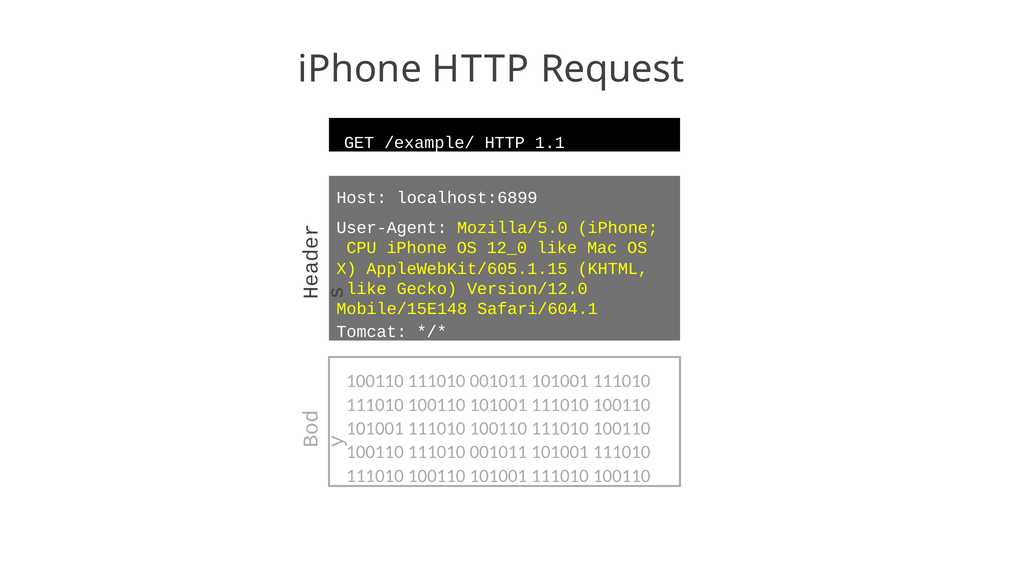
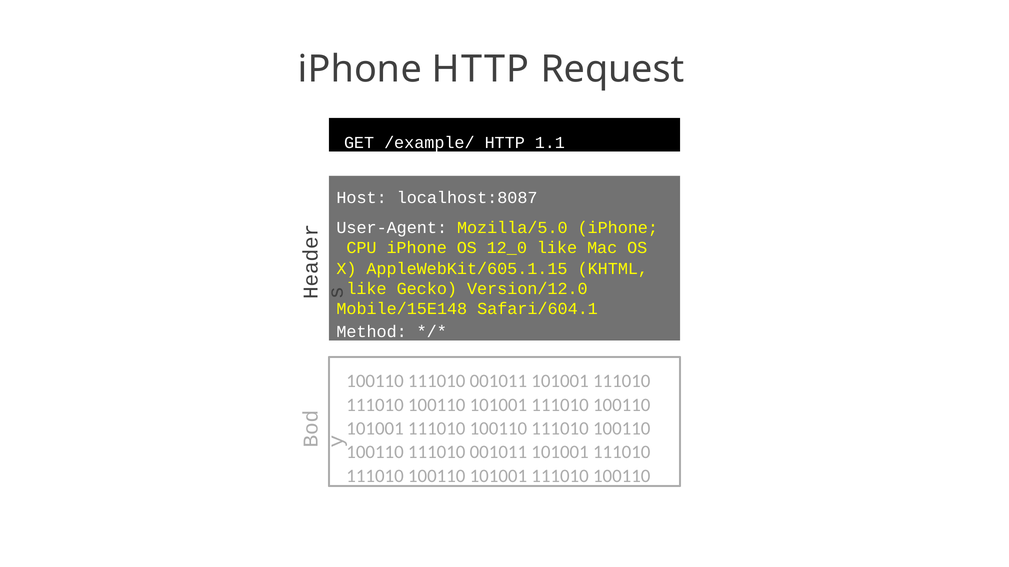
localhost:6899: localhost:6899 -> localhost:8087 (467, 198)
Tomcat: Tomcat -> Method (372, 332)
